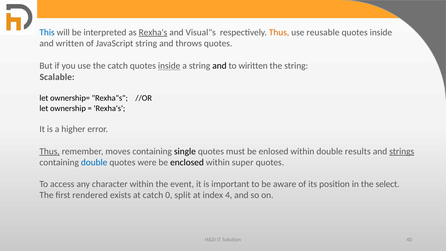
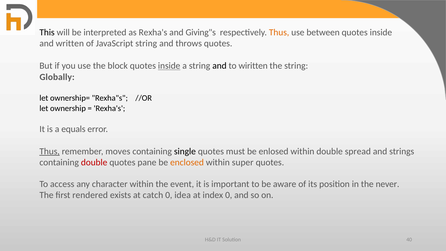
This colour: blue -> black (47, 32)
Rexha's underline: present -> none (153, 32)
Visual"s: Visual"s -> Giving"s (201, 32)
reusable: reusable -> between (323, 32)
the catch: catch -> block (118, 66)
Scalable: Scalable -> Globally (57, 77)
higher: higher -> equals (73, 129)
results: results -> spread (358, 151)
strings underline: present -> none (402, 151)
double colour: blue -> red (94, 162)
were: were -> pane (147, 162)
enclosed colour: black -> orange (187, 162)
select: select -> never (388, 184)
split: split -> idea (183, 195)
index 4: 4 -> 0 (229, 195)
